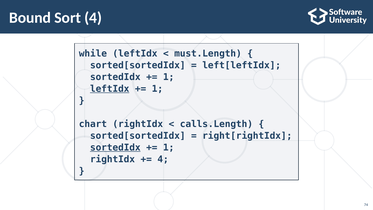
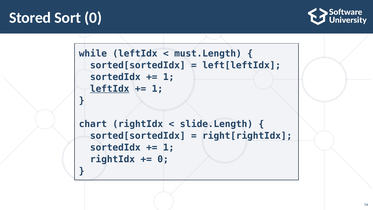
Bound: Bound -> Stored (30, 18)
Sort 4: 4 -> 0 (93, 18)
calls.Length: calls.Length -> slide.Length (216, 124)
sortedIdx underline: present -> none (115, 147)
4: 4 -> 0 (163, 159)
